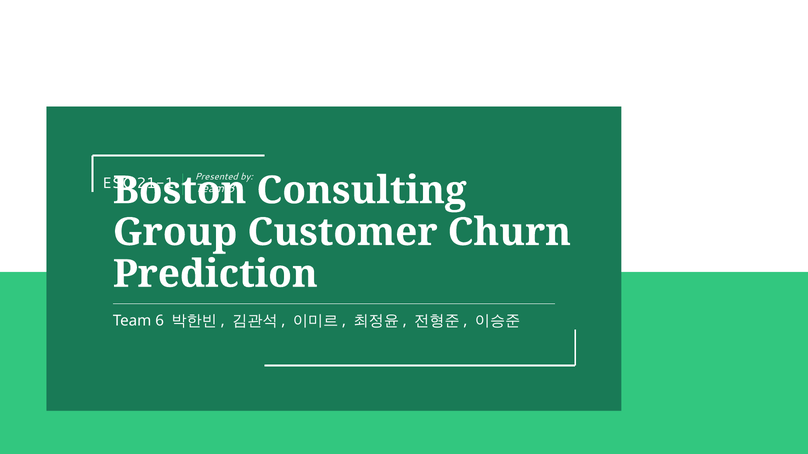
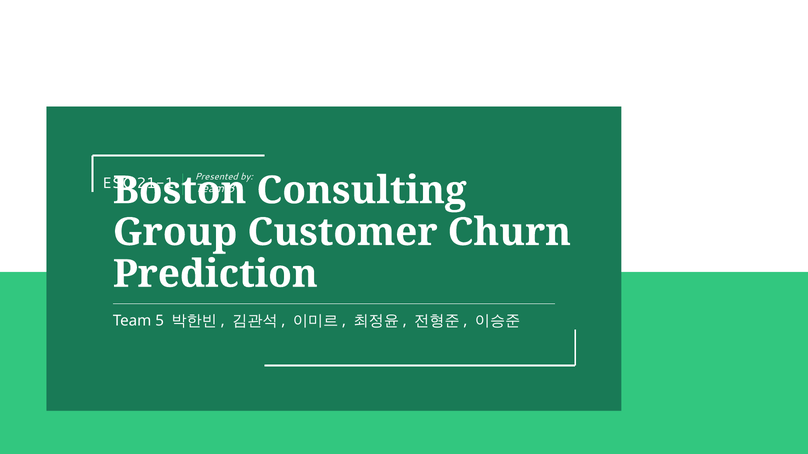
6: 6 -> 5 (160, 321)
